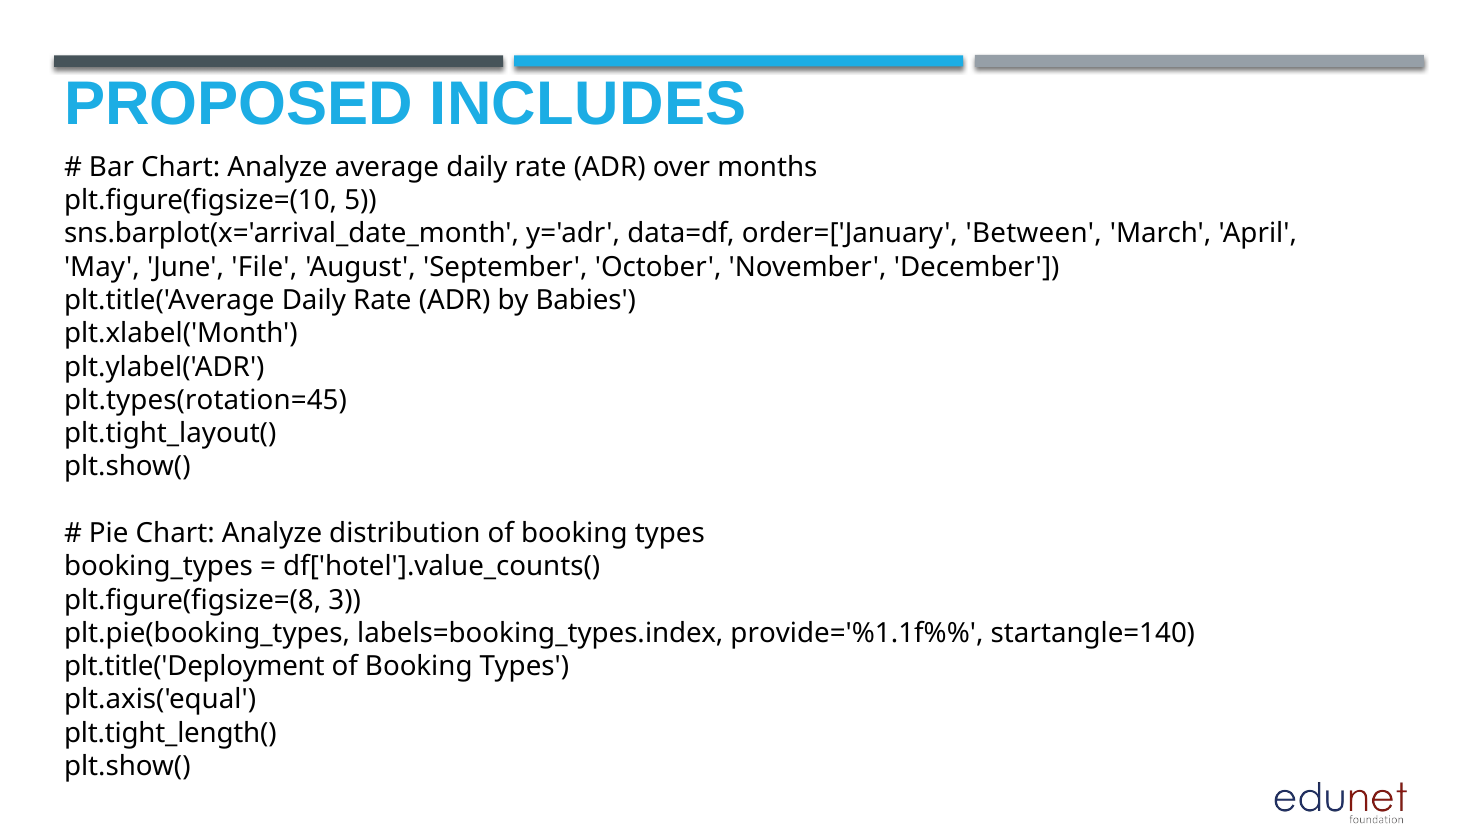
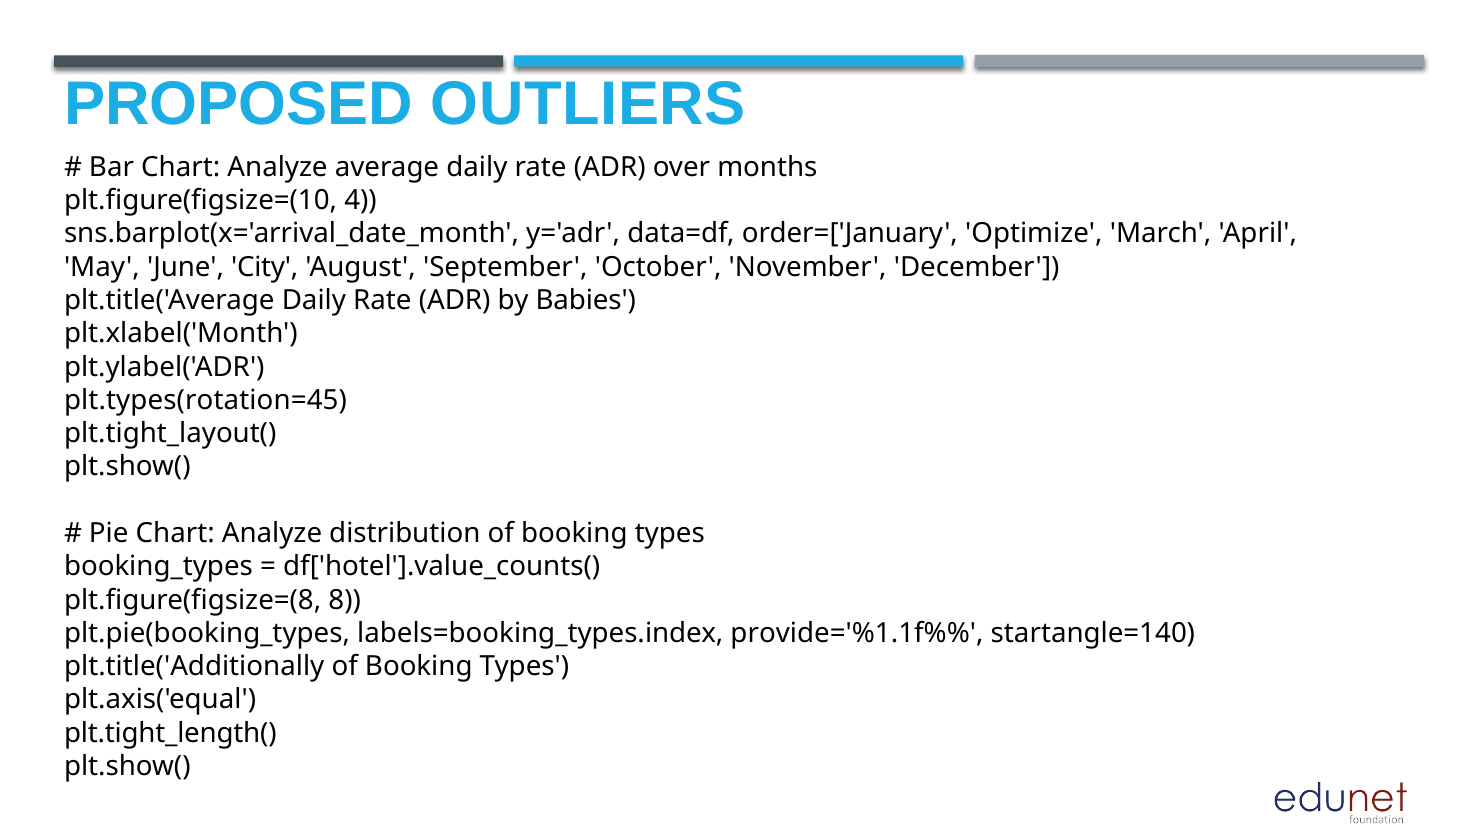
INCLUDES: INCLUDES -> OUTLIERS (588, 104)
5: 5 -> 4 (361, 200)
Between: Between -> Optimize (1034, 234)
File: File -> City (265, 267)
3: 3 -> 8 (345, 599)
plt.title('Deployment: plt.title('Deployment -> plt.title('Additionally (194, 666)
